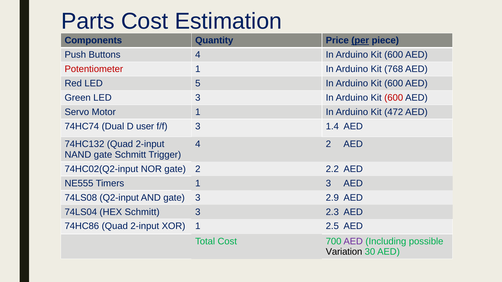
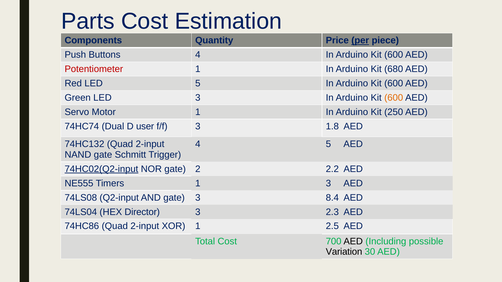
768: 768 -> 680 (394, 69)
600 colour: red -> orange (394, 98)
472: 472 -> 250 (394, 112)
1.4: 1.4 -> 1.8 (332, 127)
4 2: 2 -> 5 (328, 144)
74HC02(Q2-input underline: none -> present (101, 169)
2.9: 2.9 -> 8.4 (332, 198)
HEX Schmitt: Schmitt -> Director (142, 212)
AED colour: purple -> black (353, 242)
